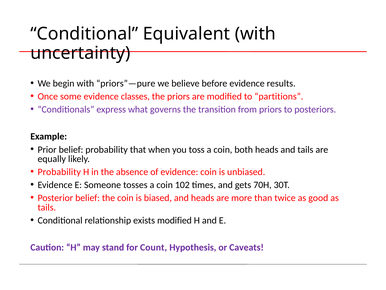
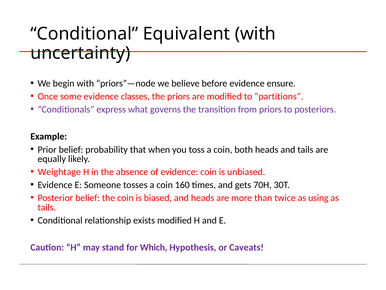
priors”—pure: priors”—pure -> priors”—node (126, 83)
results: results -> ensure (281, 83)
Probability: Probability -> Weightage (59, 172)
102: 102 -> 160 (182, 185)
good: good -> using (318, 198)
Count: Count -> Which (154, 247)
